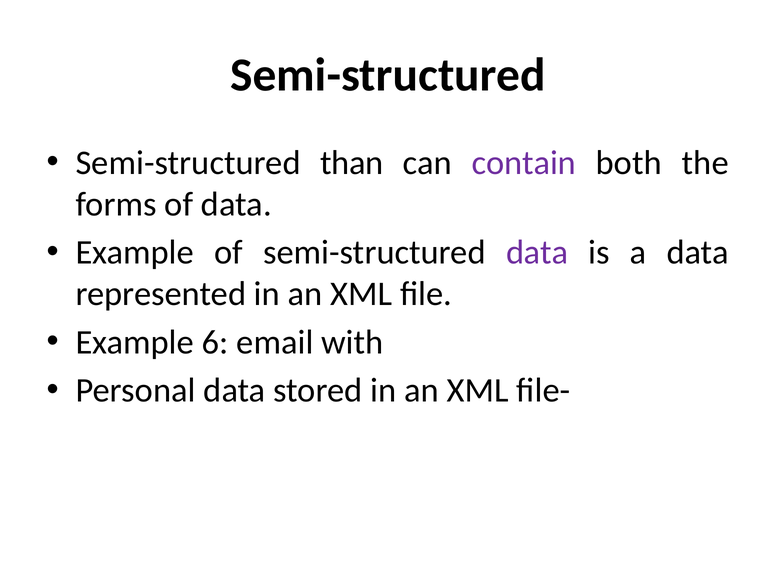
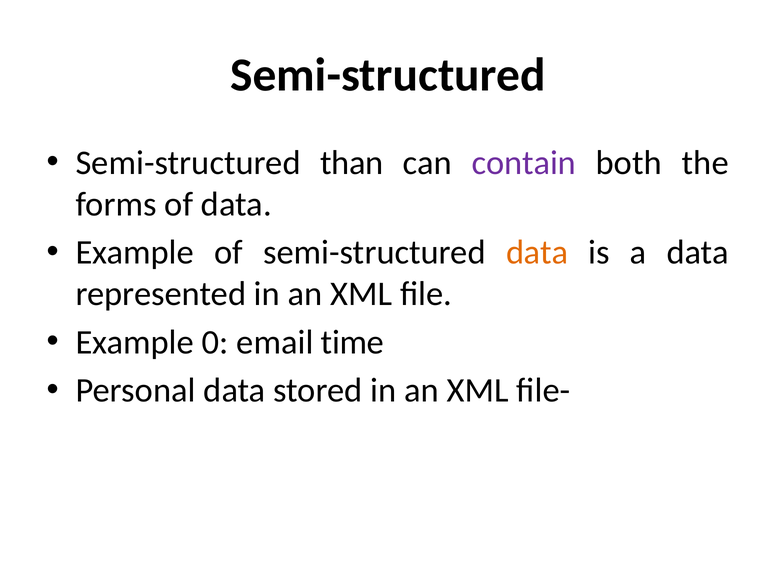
data colour: purple -> orange (537, 252)
6: 6 -> 0 (215, 342)
with: with -> time (352, 342)
